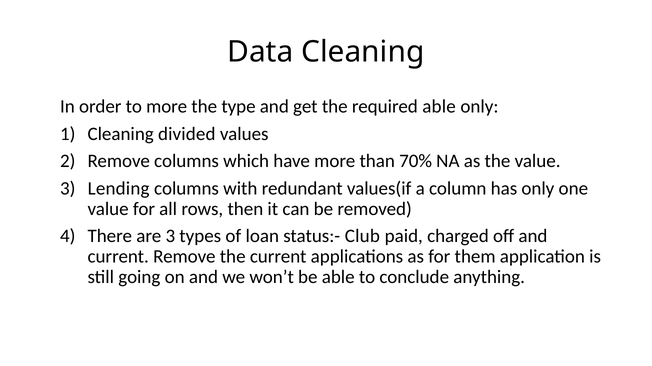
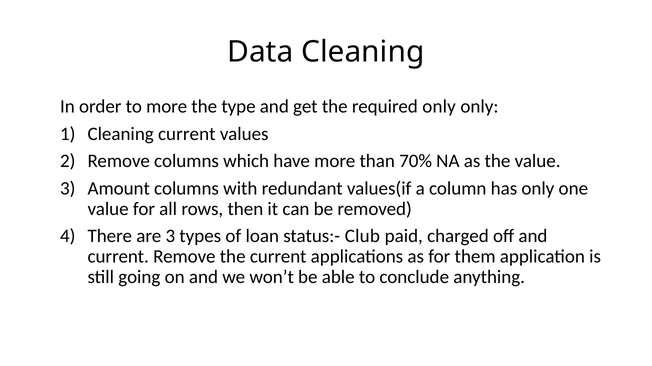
required able: able -> only (439, 107)
Cleaning divided: divided -> current (187, 134)
Lending: Lending -> Amount (119, 189)
